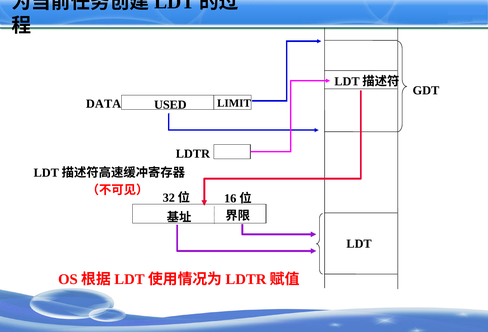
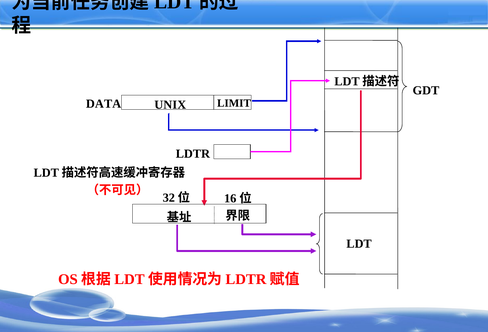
USED: USED -> UNIX (170, 105)
